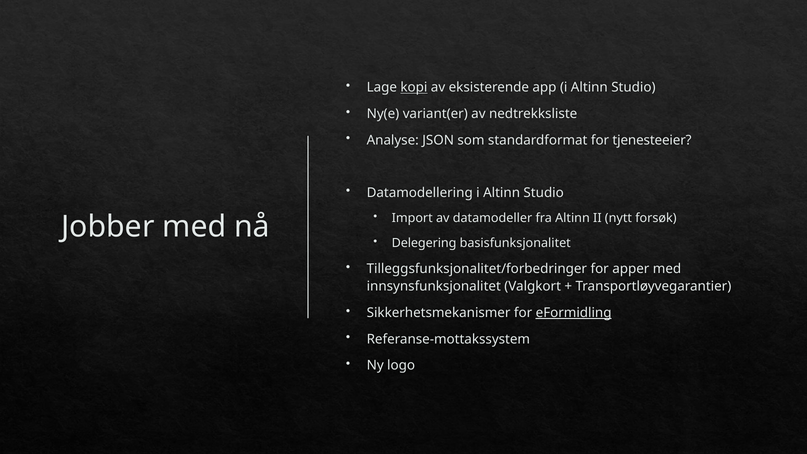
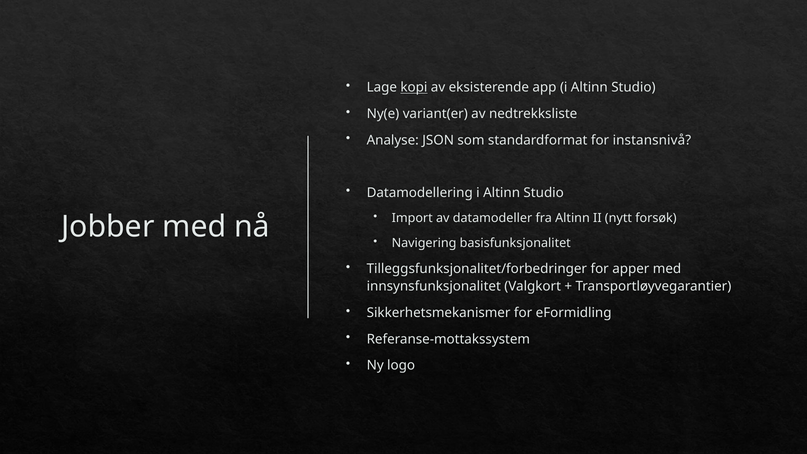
tjenesteeier: tjenesteeier -> instansnivå (652, 140)
Delegering: Delegering -> Navigering (424, 243)
eFormidling underline: present -> none (574, 313)
